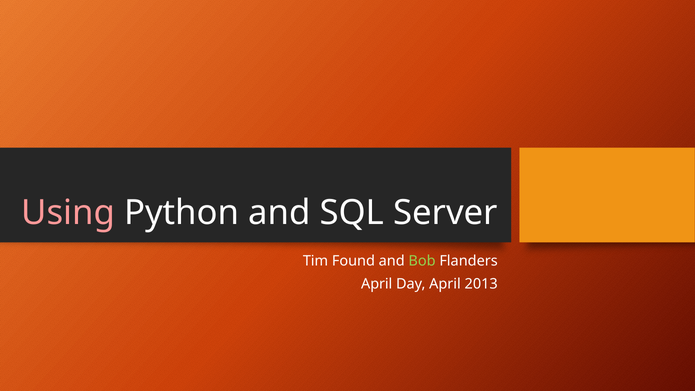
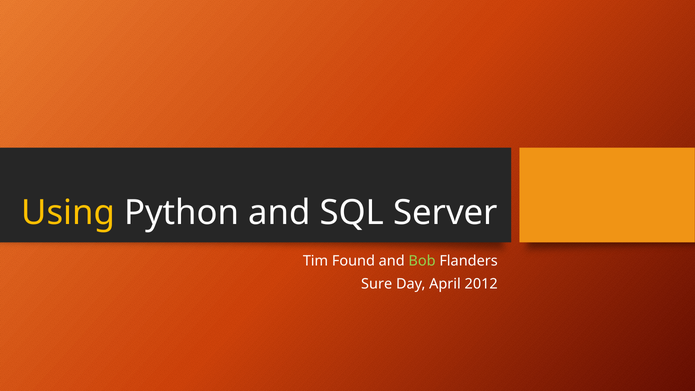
Using colour: pink -> yellow (68, 213)
April: April -> Sure (377, 284)
2013: 2013 -> 2012 (481, 284)
